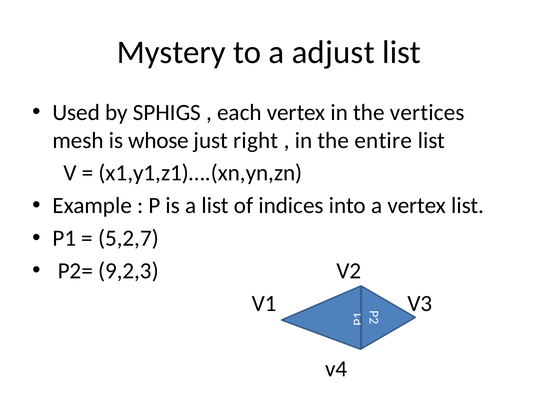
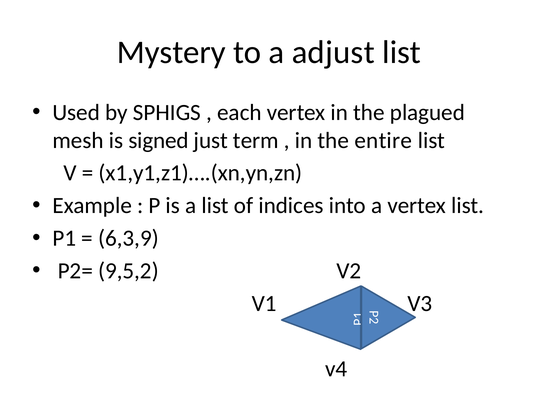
vertices: vertices -> plagued (427, 112)
whose: whose -> signed (159, 140)
right: right -> term (256, 140)
5,2,7: 5,2,7 -> 6,3,9 (128, 238)
9,2,3: 9,2,3 -> 9,5,2 (128, 271)
